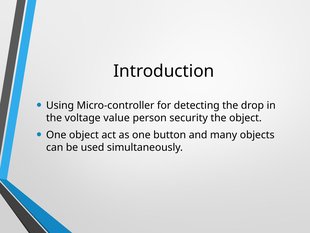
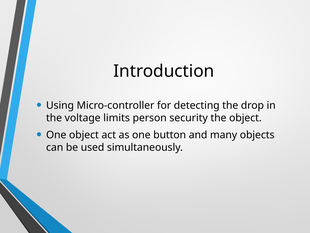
value: value -> limits (117, 118)
